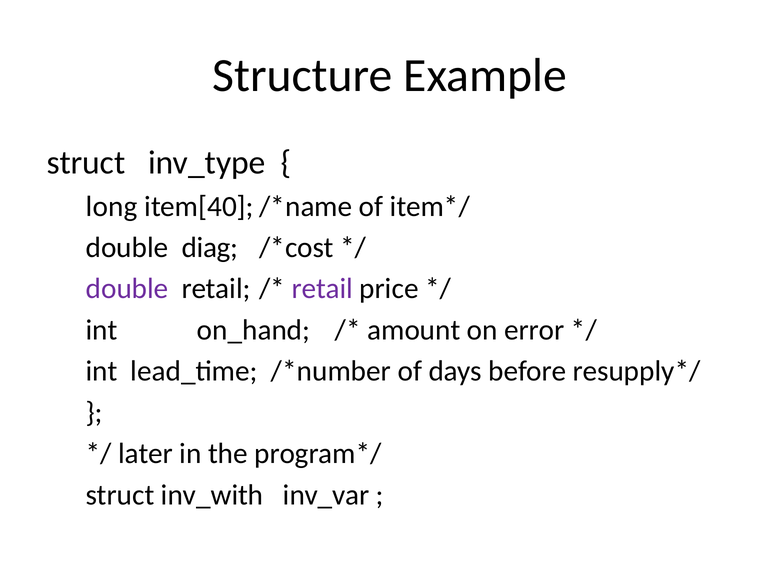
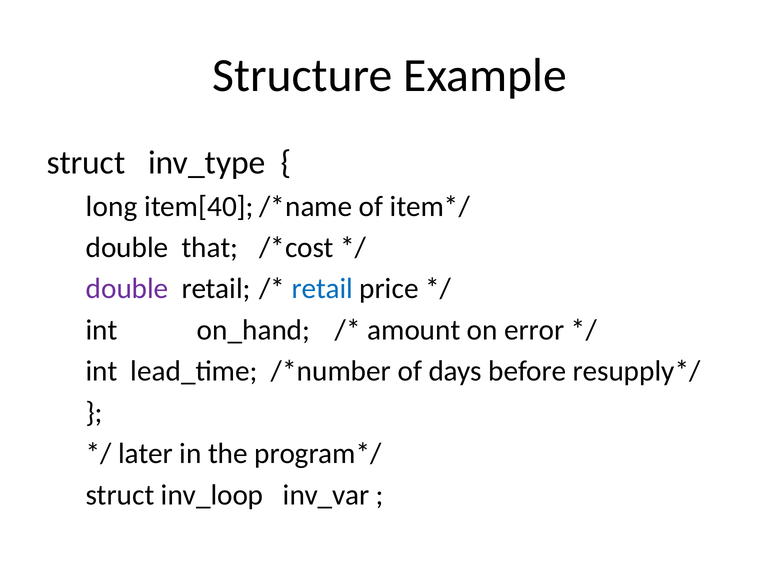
diag: diag -> that (210, 248)
retail colour: purple -> blue (322, 289)
inv_with: inv_with -> inv_loop (212, 495)
